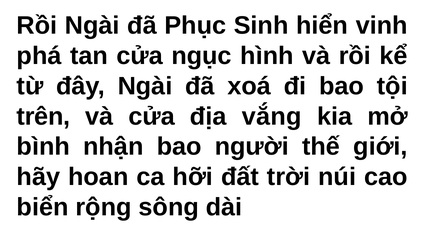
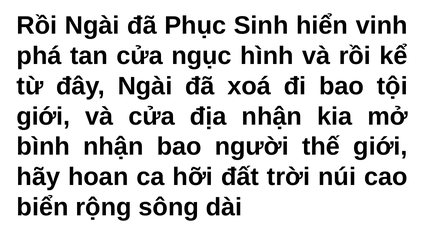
trên: trên -> giới (43, 117)
địa vắng: vắng -> nhận (272, 117)
